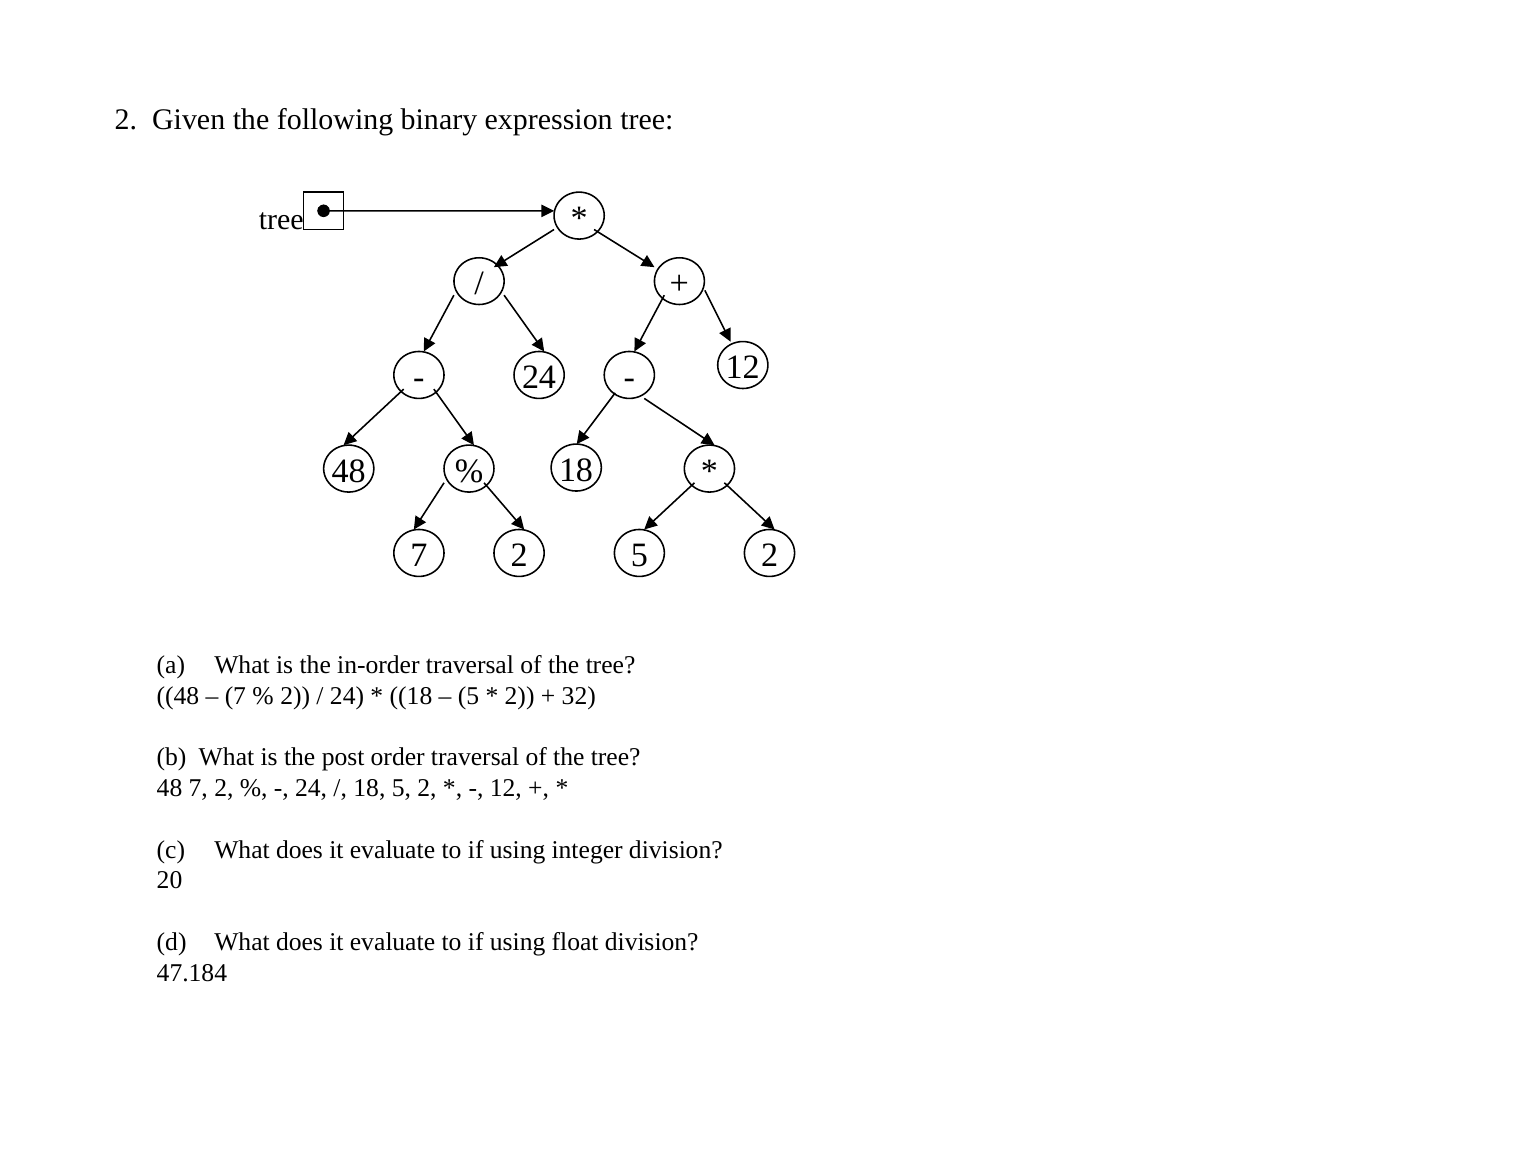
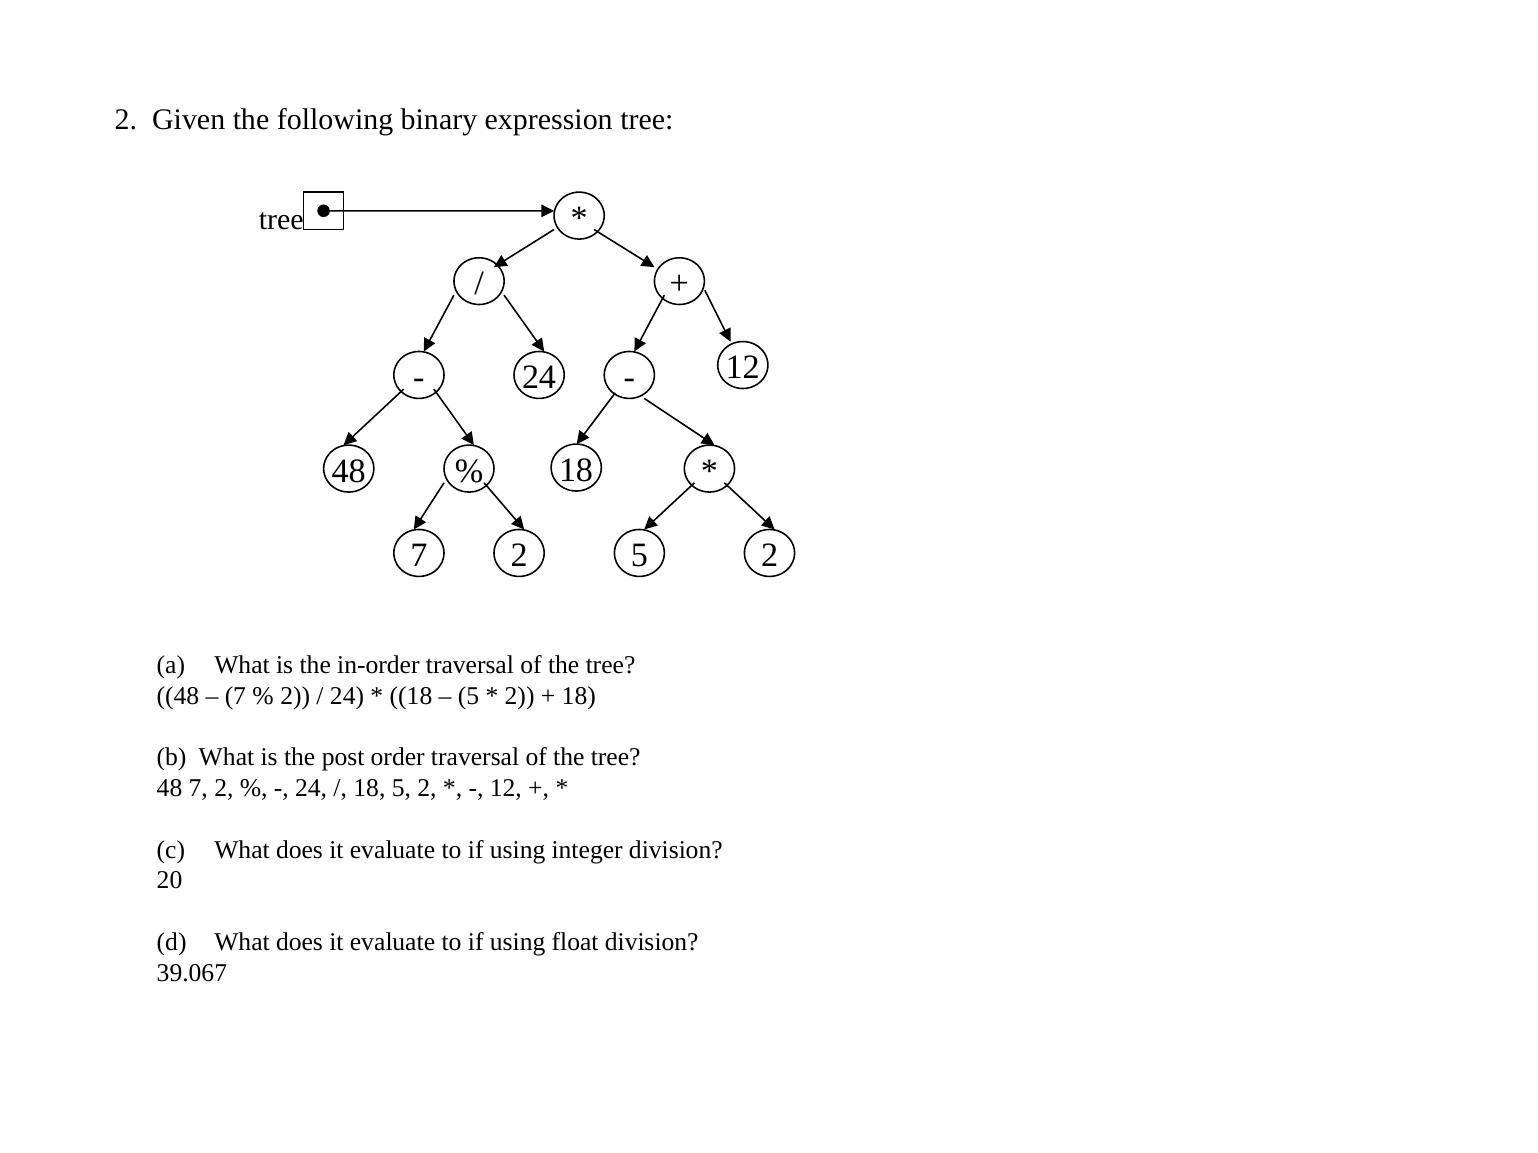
32: 32 -> 18 (579, 696)
47.184: 47.184 -> 39.067 (192, 973)
